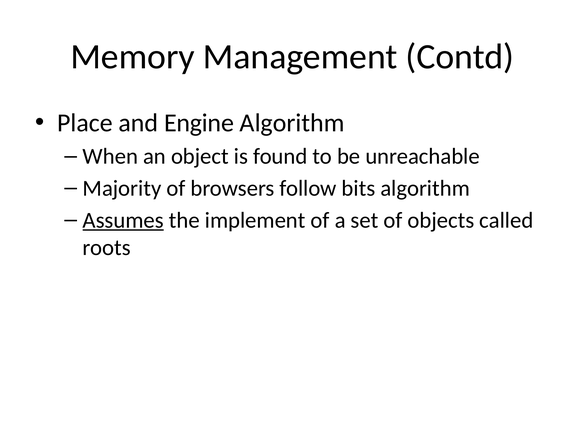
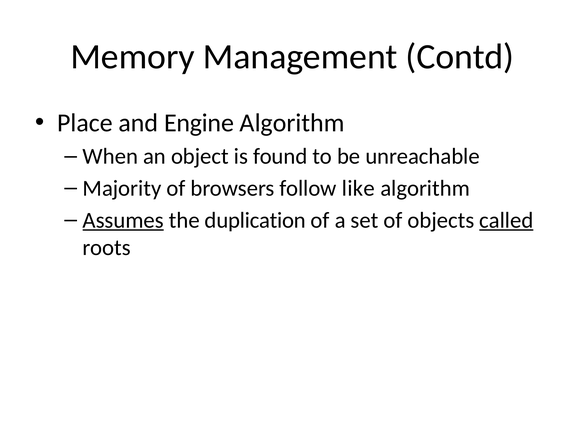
bits: bits -> like (358, 188)
implement: implement -> duplication (255, 220)
called underline: none -> present (506, 220)
